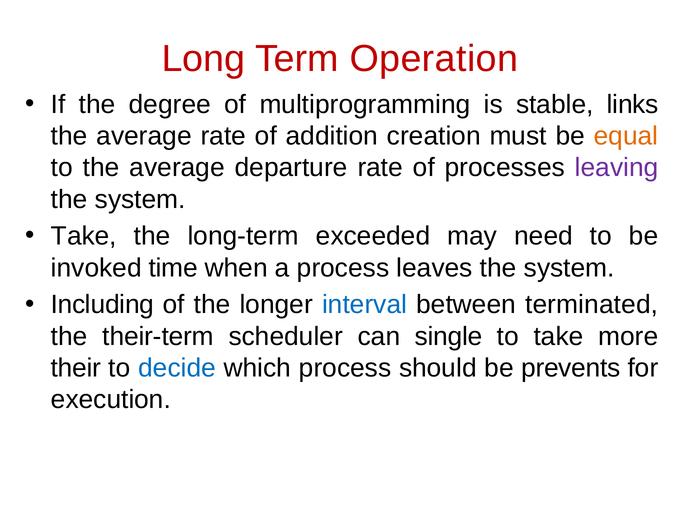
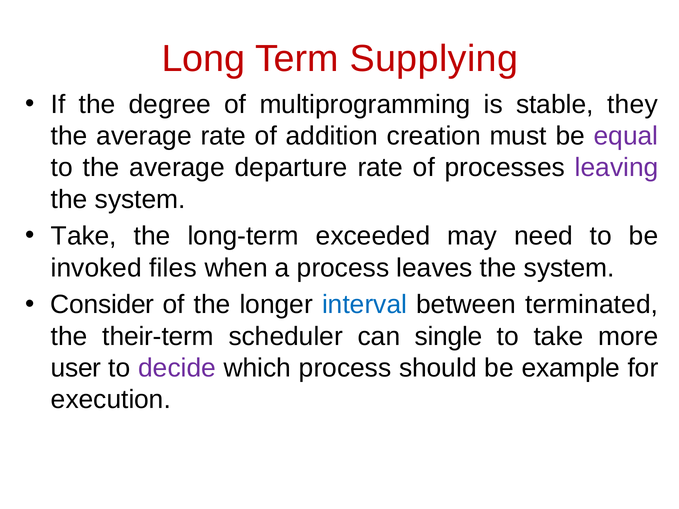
Operation: Operation -> Supplying (434, 59)
links: links -> they (632, 105)
equal colour: orange -> purple (626, 136)
time: time -> files (173, 268)
Including: Including -> Consider (102, 305)
their: their -> user (76, 368)
decide colour: blue -> purple (177, 368)
prevents: prevents -> example (571, 368)
